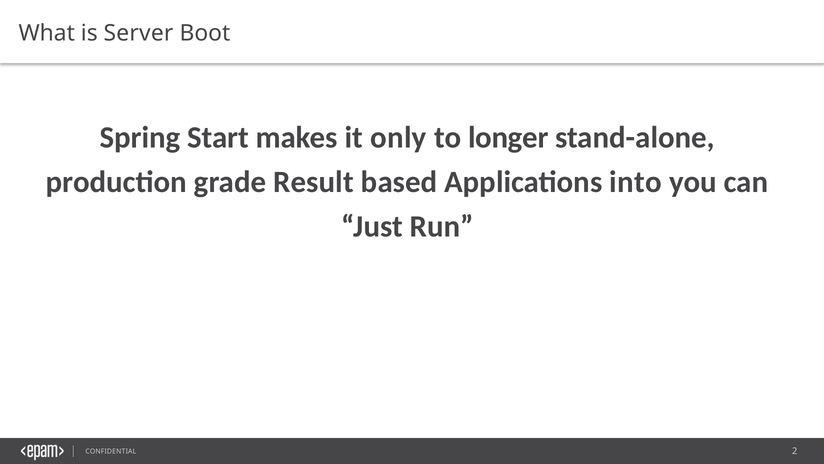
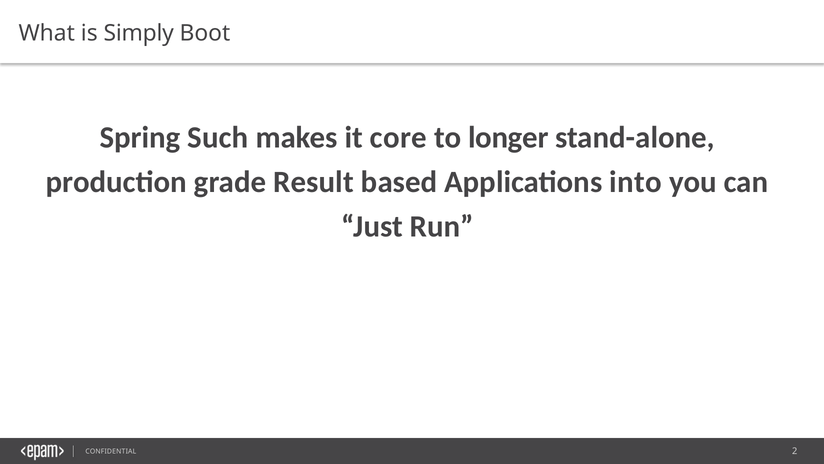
Server: Server -> Simply (139, 33)
Start: Start -> Such (218, 137)
only: only -> core (398, 137)
